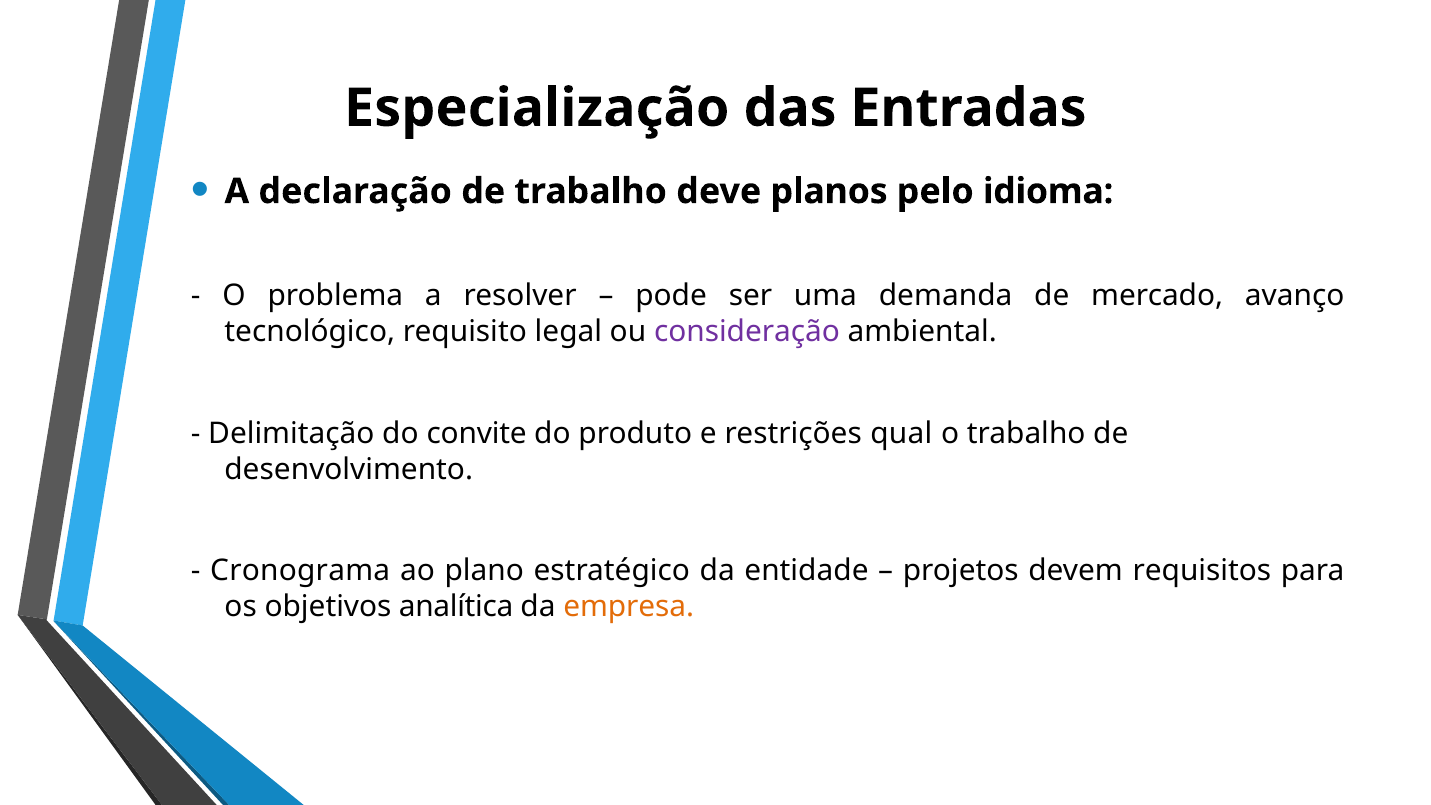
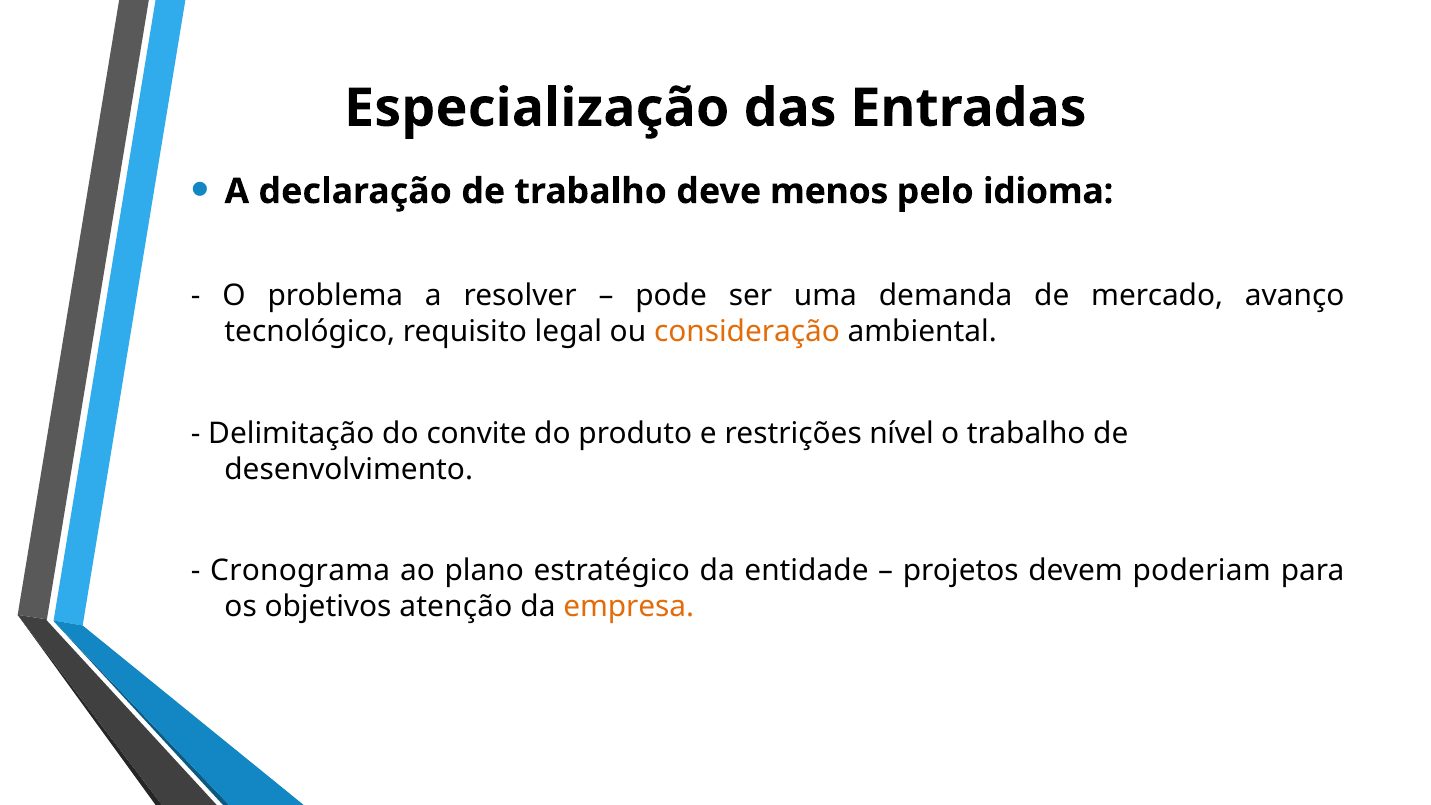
planos: planos -> menos (829, 191)
consideração colour: purple -> orange (747, 332)
qual: qual -> nível (902, 433)
requisitos: requisitos -> poderiam (1202, 571)
analítica: analítica -> atenção (456, 606)
